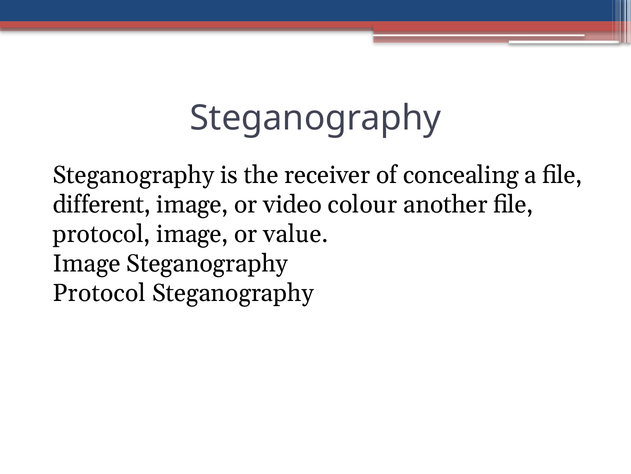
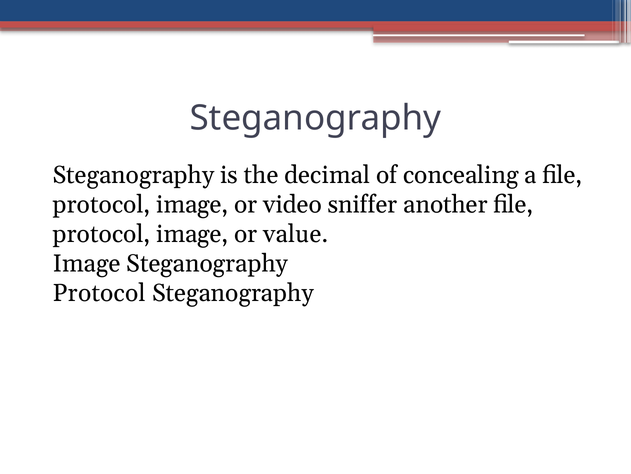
receiver: receiver -> decimal (327, 175)
different: different -> protocol (101, 204)
colour: colour -> sniffer (363, 204)
